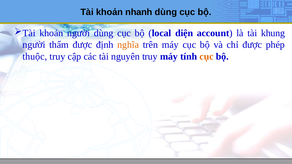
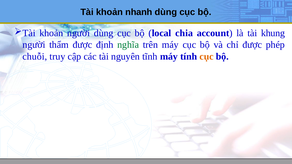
diện: diện -> chia (184, 33)
nghĩa colour: orange -> green (128, 45)
thuộc: thuộc -> chuỗi (35, 57)
nguyên truy: truy -> tĩnh (150, 57)
